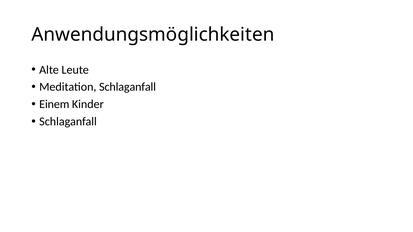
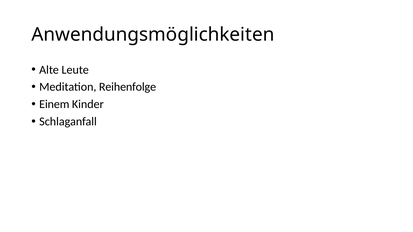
Meditation Schlaganfall: Schlaganfall -> Reihenfolge (128, 87)
